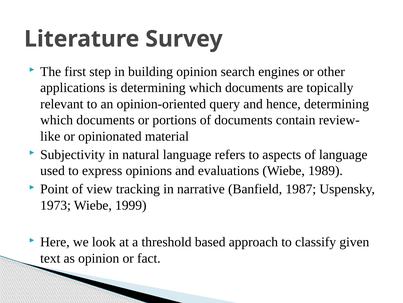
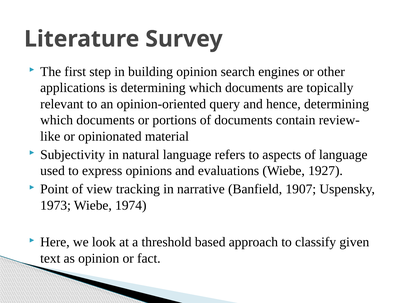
1989: 1989 -> 1927 (326, 170)
1987: 1987 -> 1907 (301, 189)
1999: 1999 -> 1974 (131, 205)
